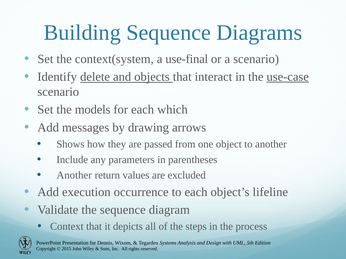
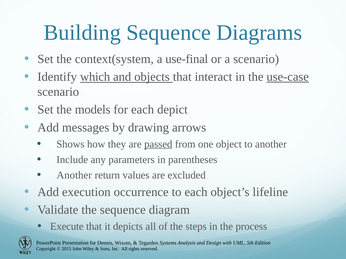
delete: delete -> which (95, 77)
which: which -> depict (172, 110)
passed underline: none -> present (158, 144)
Context: Context -> Execute (67, 227)
